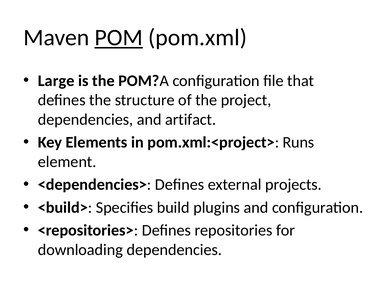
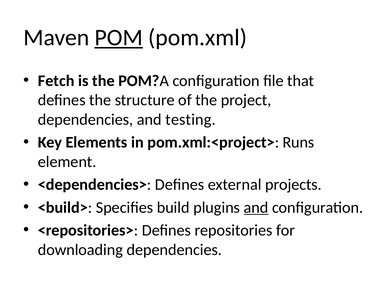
Large: Large -> Fetch (56, 81)
artifact: artifact -> testing (191, 119)
and underline: none -> present (256, 207)
